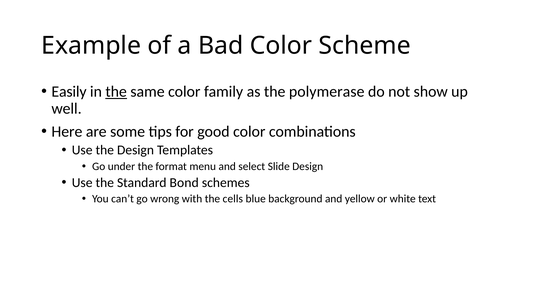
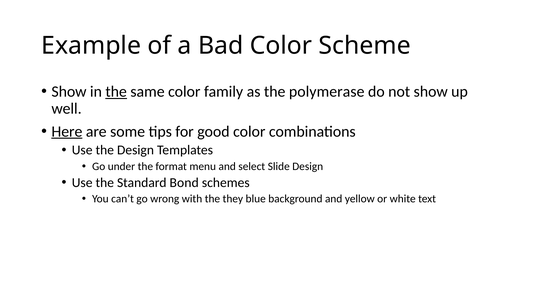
Easily: Easily -> Show (69, 92)
Here underline: none -> present (67, 131)
cells: cells -> they (233, 199)
